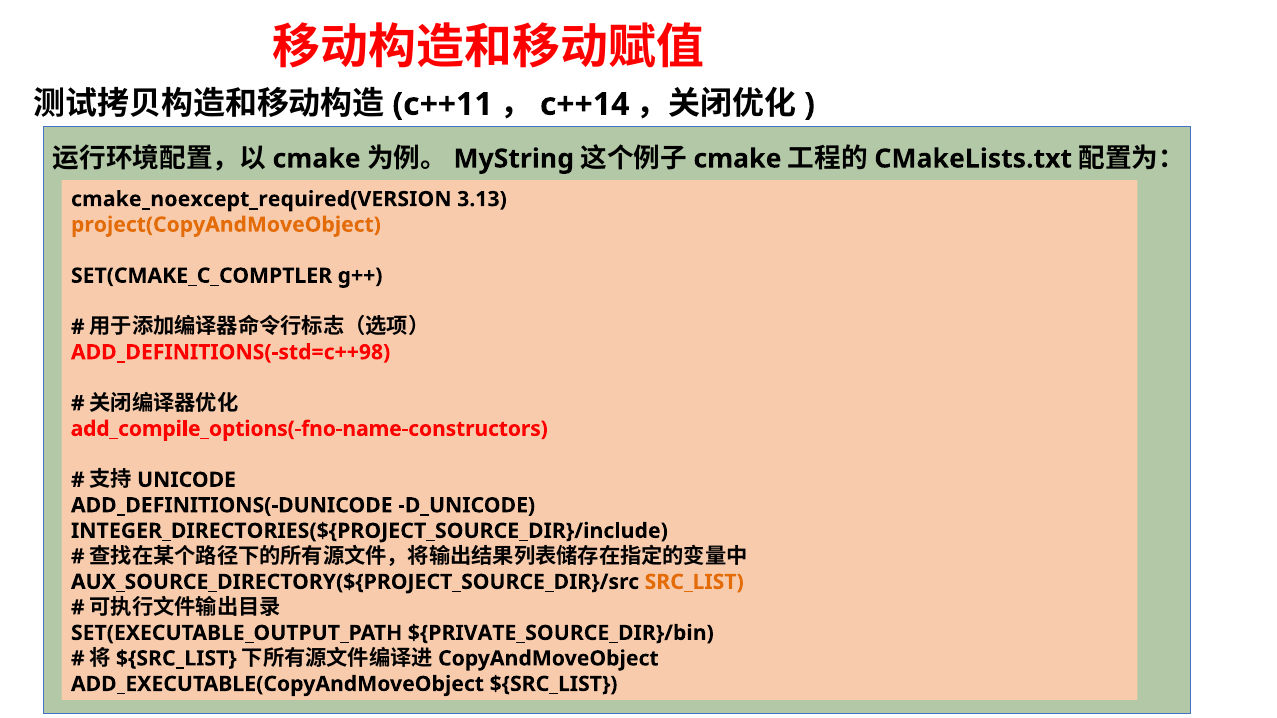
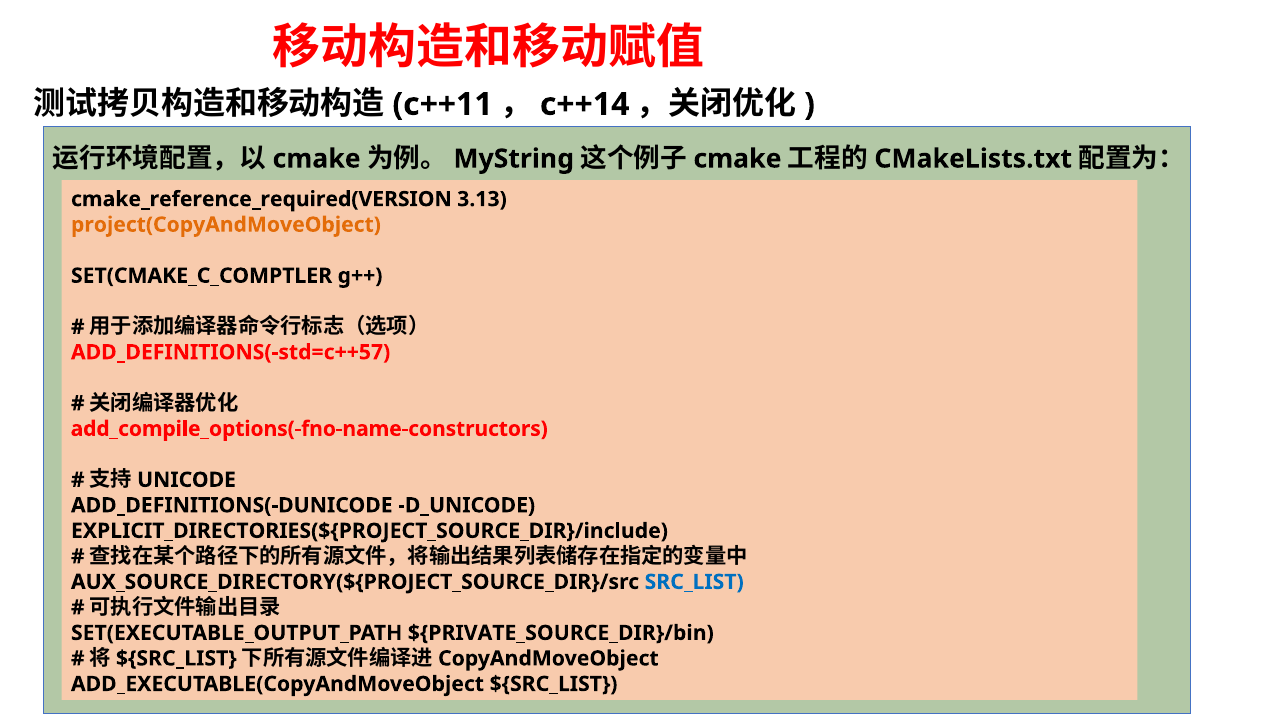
cmake_noexcept_required(VERSION: cmake_noexcept_required(VERSION -> cmake_reference_required(VERSION (261, 199)
ADD_DEFINITIONS(-std=c++98: ADD_DEFINITIONS(-std=c++98 -> ADD_DEFINITIONS(-std=c++57 (231, 352)
INTEGER_DIRECTORIES(${PROJECT_SOURCE_DIR}/include: INTEGER_DIRECTORIES(${PROJECT_SOURCE_DIR}/include -> EXPLICIT_DIRECTORIES(${PROJECT_SOURCE_DIR}/include (369, 531)
SRC_LIST colour: orange -> blue (694, 582)
